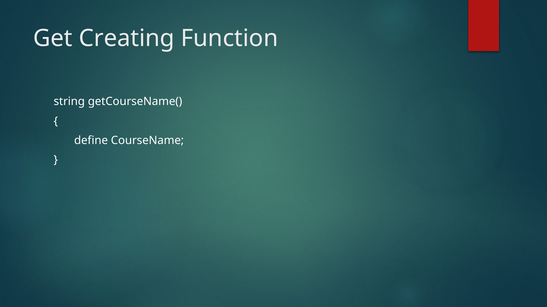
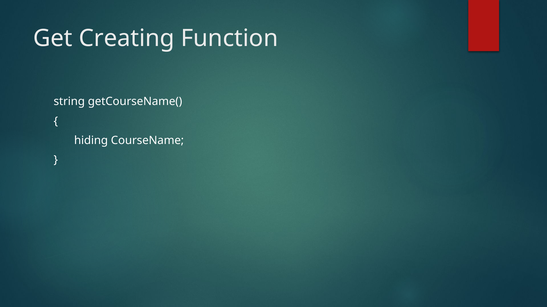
define: define -> hiding (91, 141)
